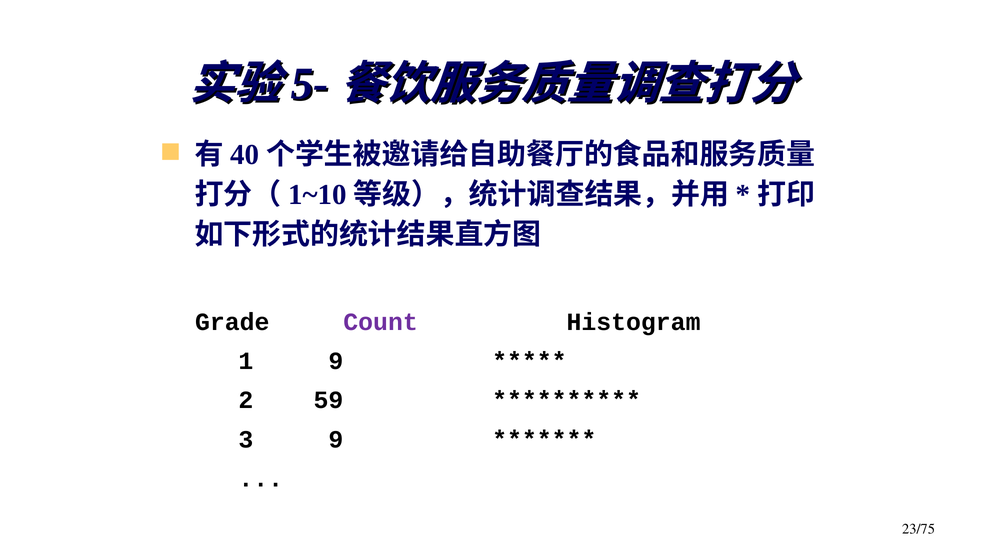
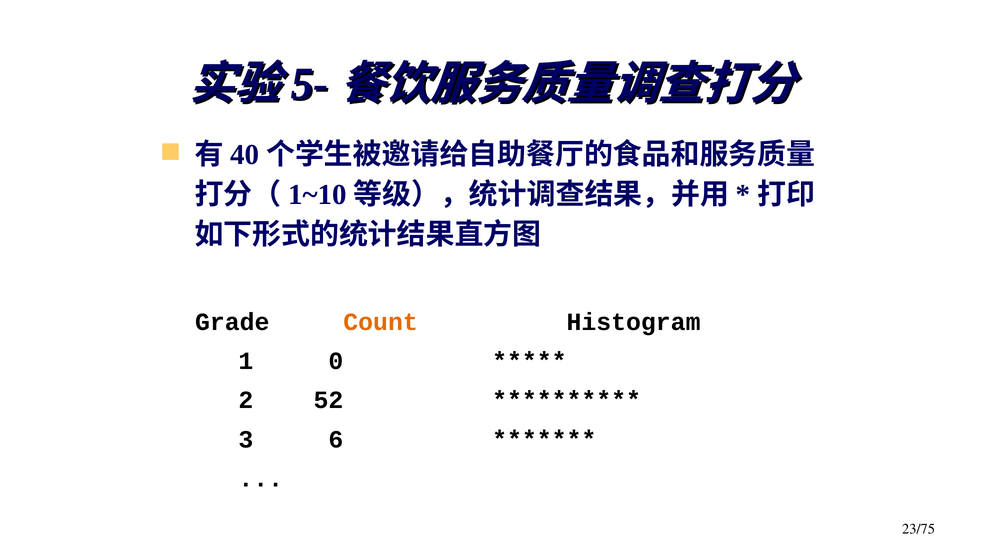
Count colour: purple -> orange (381, 322)
1 9: 9 -> 0 (336, 361)
59: 59 -> 52 (328, 400)
3 9: 9 -> 6 (336, 439)
